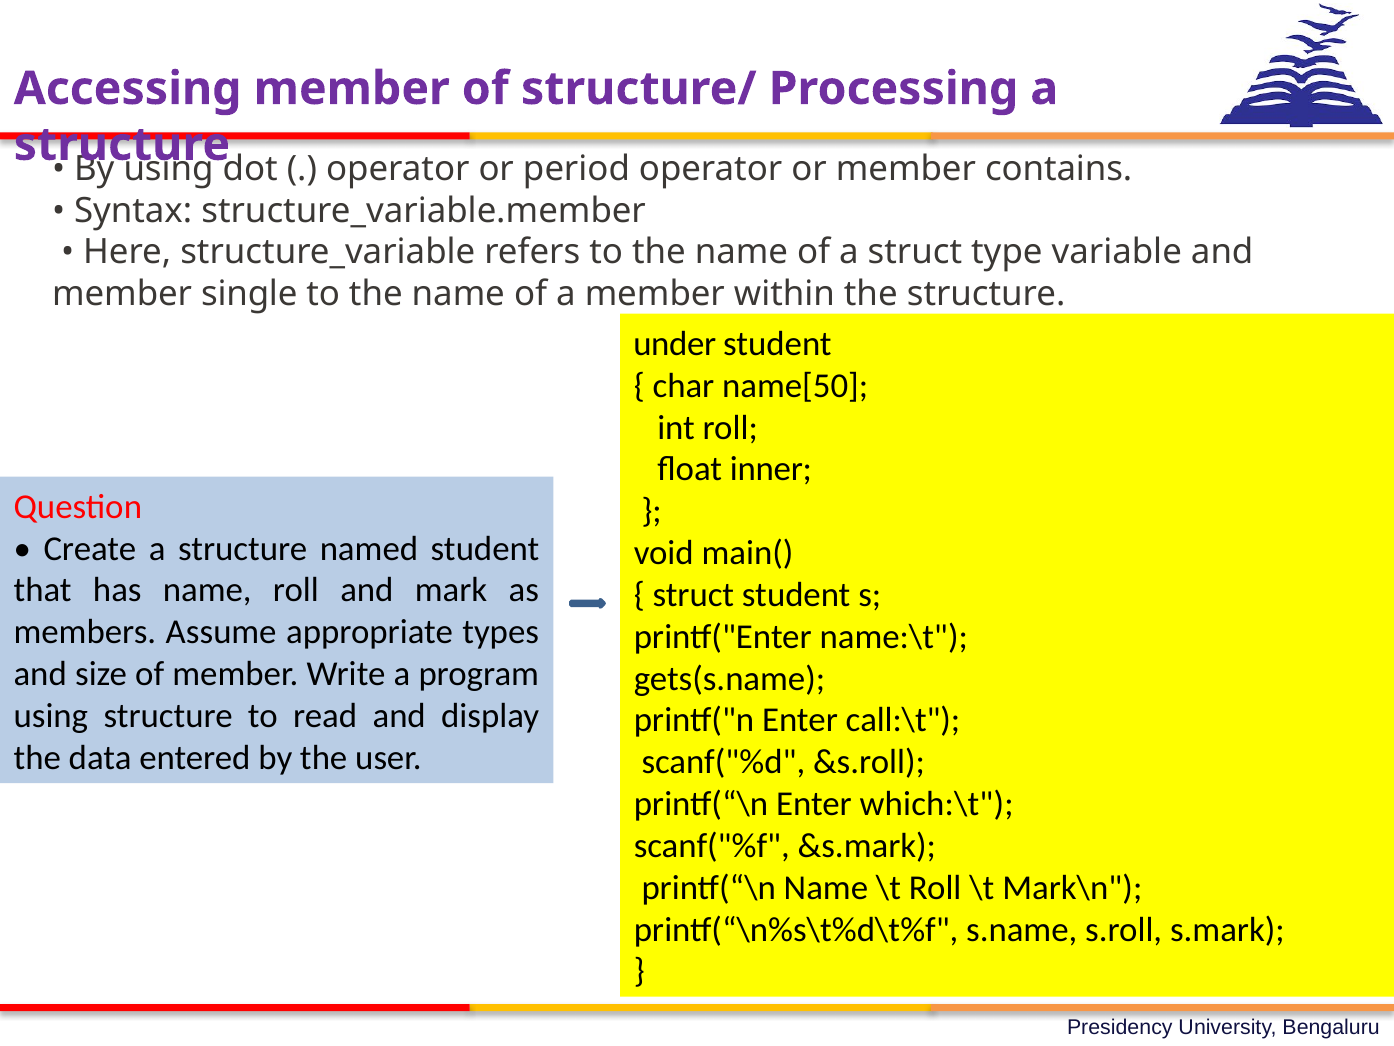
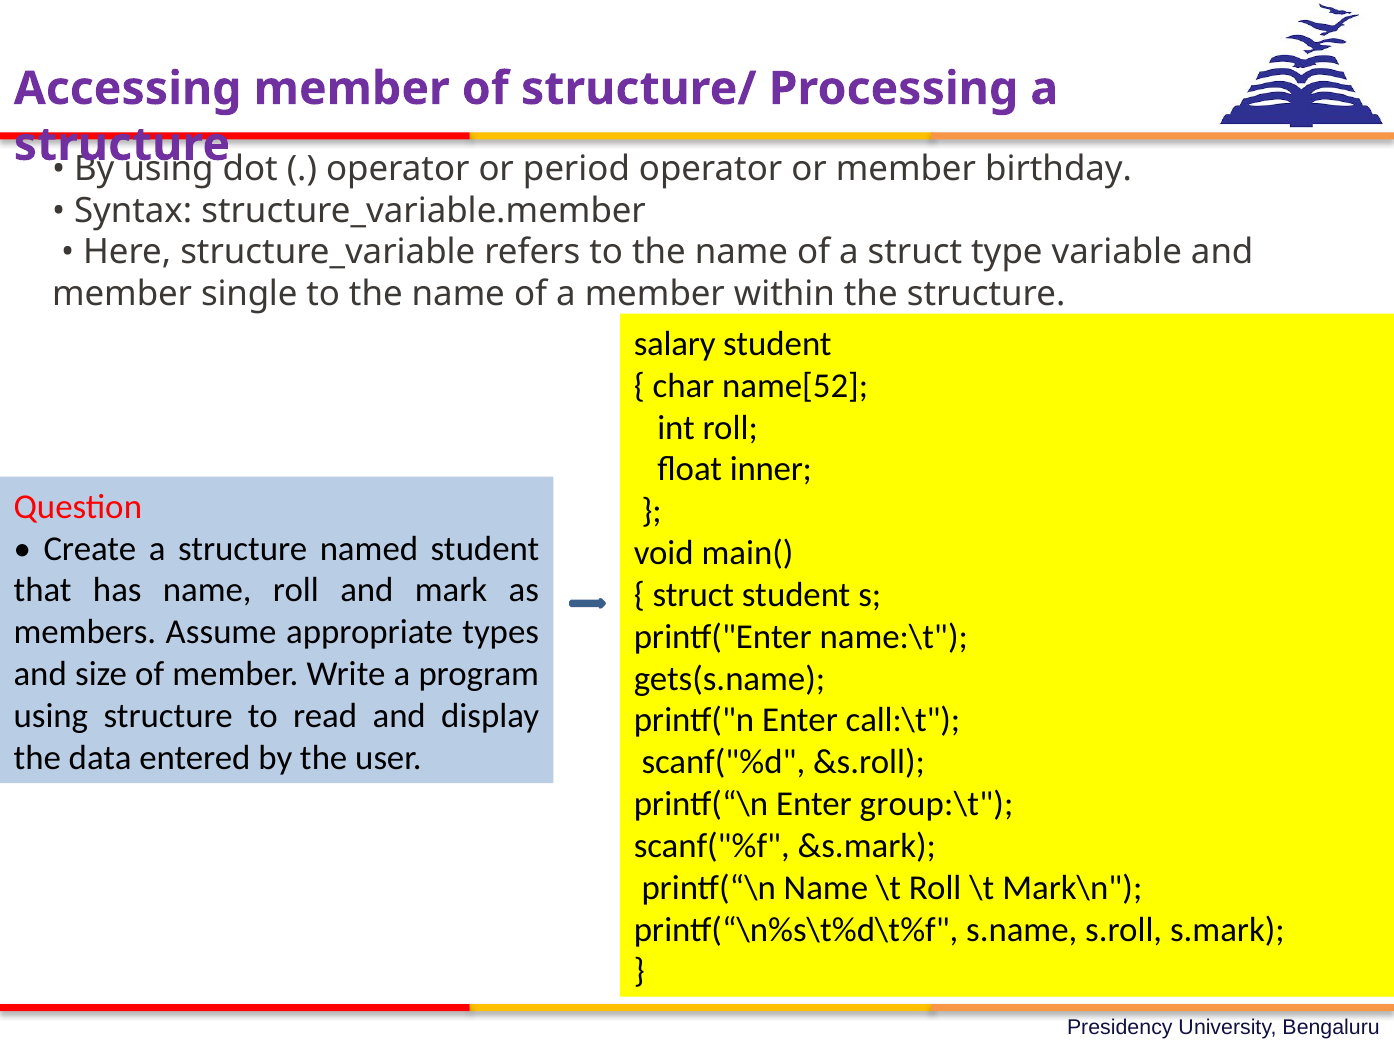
contains: contains -> birthday (1059, 169)
under: under -> salary (675, 344)
name[50: name[50 -> name[52 (795, 386)
which:\t: which:\t -> group:\t (937, 804)
